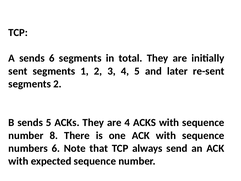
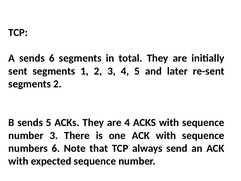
number 8: 8 -> 3 (54, 135)
